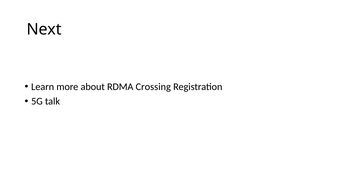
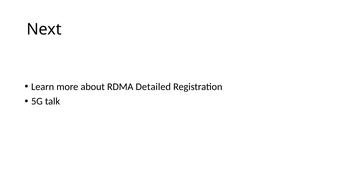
Crossing: Crossing -> Detailed (153, 87)
